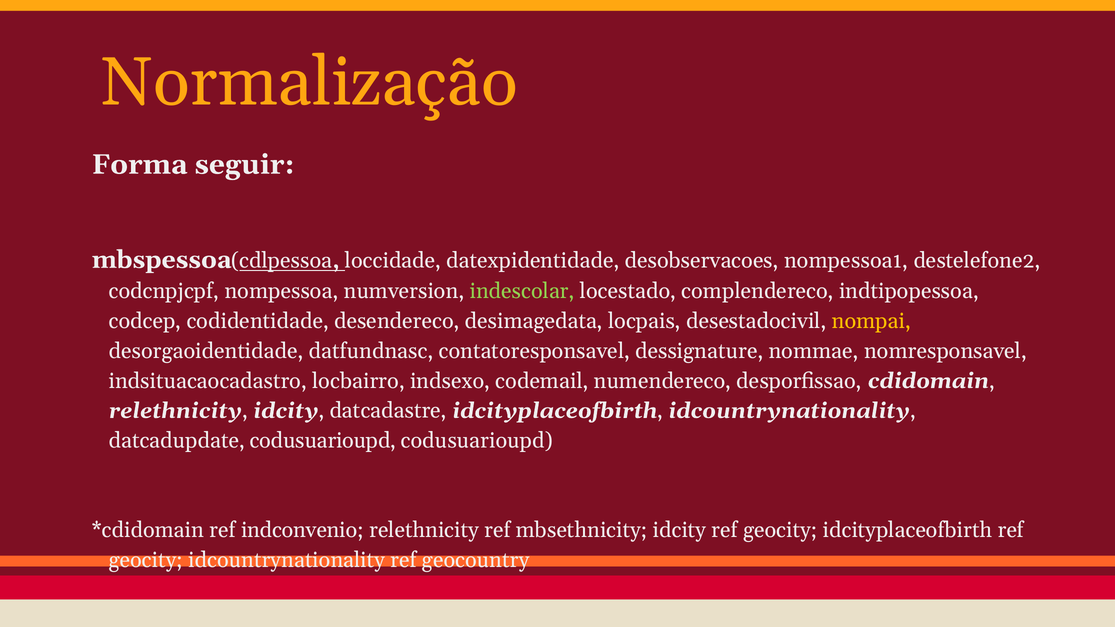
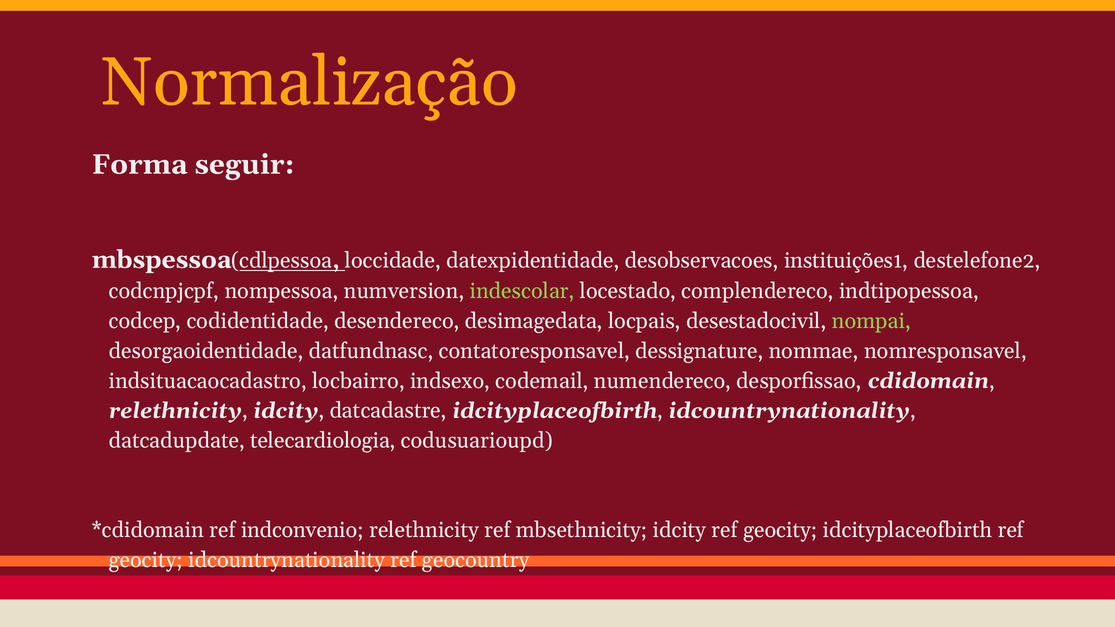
nompessoa1: nompessoa1 -> instituições1 (846, 261)
nompai colour: yellow -> light green (871, 321)
datcadupdate codusuarioupd: codusuarioupd -> telecardiologia (323, 441)
